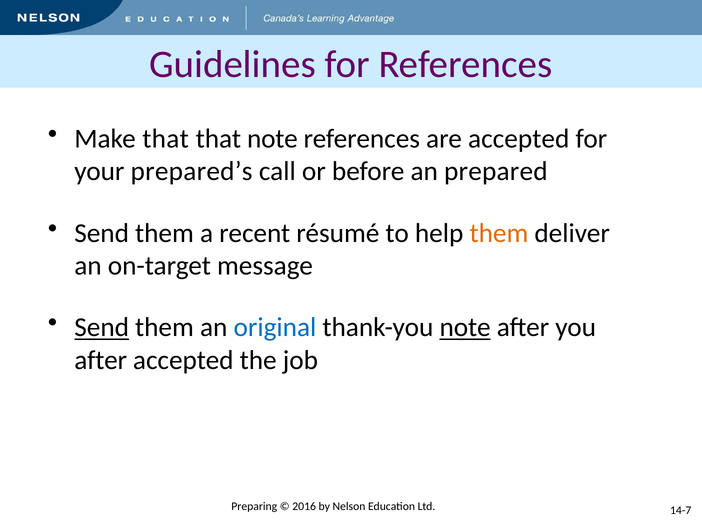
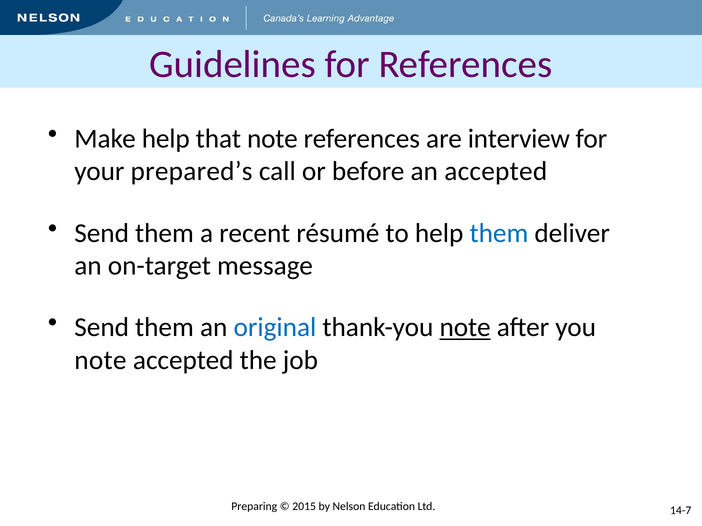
Make that: that -> help (166, 139)
are accepted: accepted -> interview (519, 139)
an prepared: prepared -> accepted (496, 172)
them colour: orange -> blue (499, 233)
Send underline: present -> none (102, 328)
after: after -> note (100, 360)
2016: 2016 -> 2015 (304, 507)
